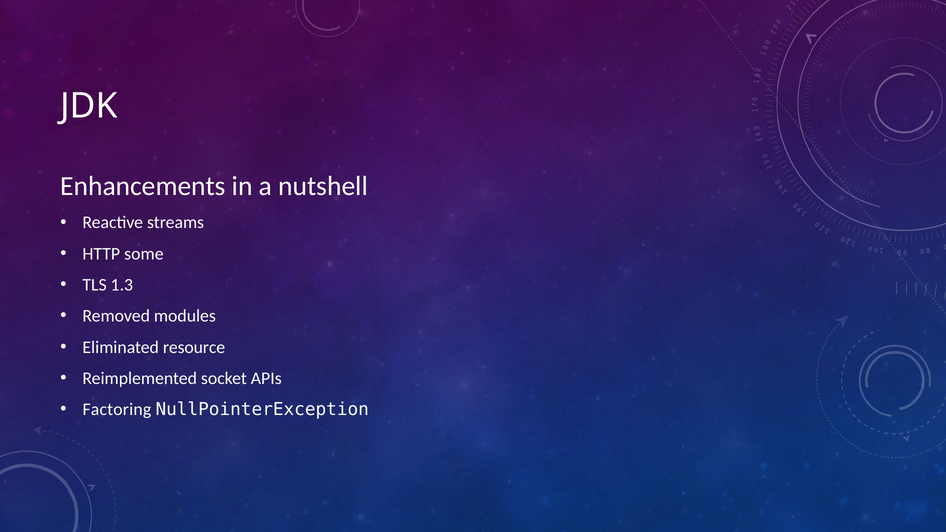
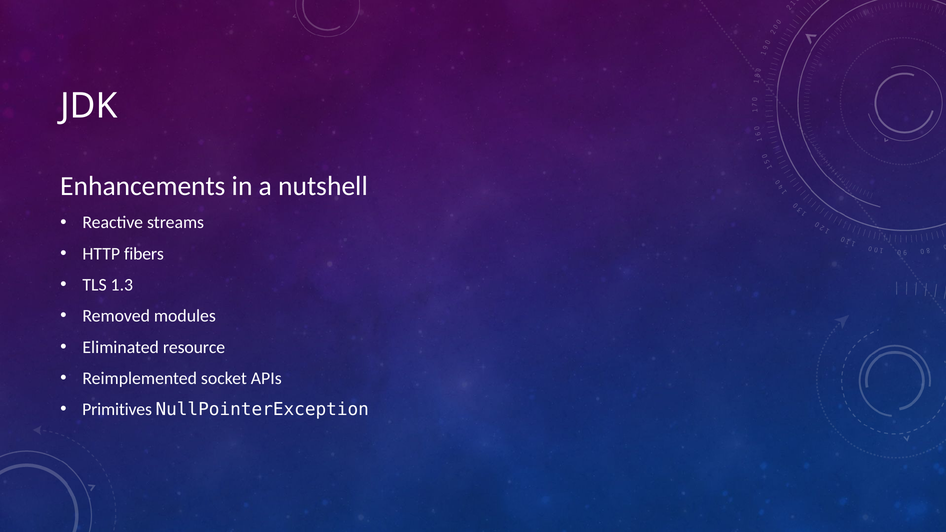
some: some -> fibers (144, 254)
Factoring: Factoring -> Primitives (117, 410)
